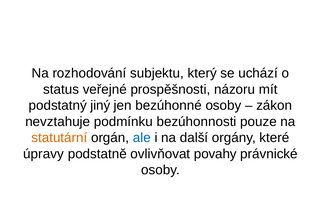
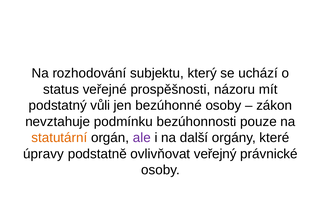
jiný: jiný -> vůli (100, 106)
ale colour: blue -> purple (142, 138)
povahy: povahy -> veřejný (215, 154)
